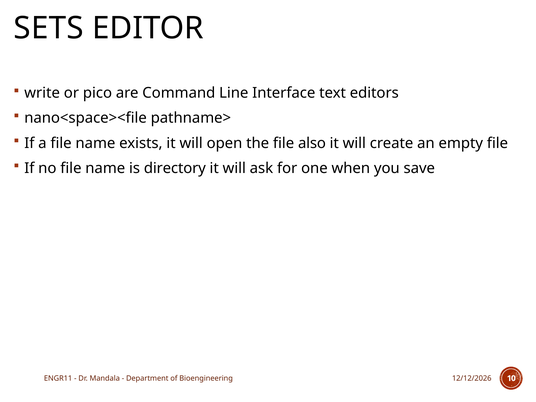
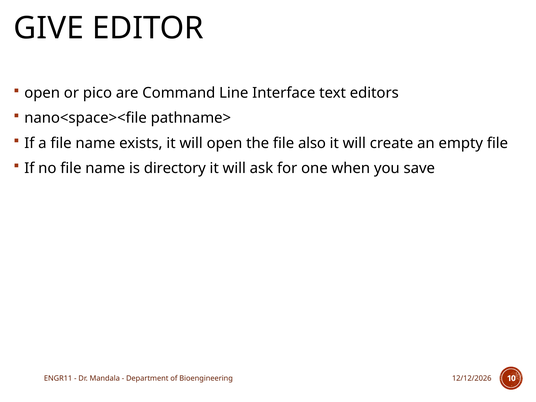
SETS: SETS -> GIVE (49, 28)
write: write -> open (42, 93)
